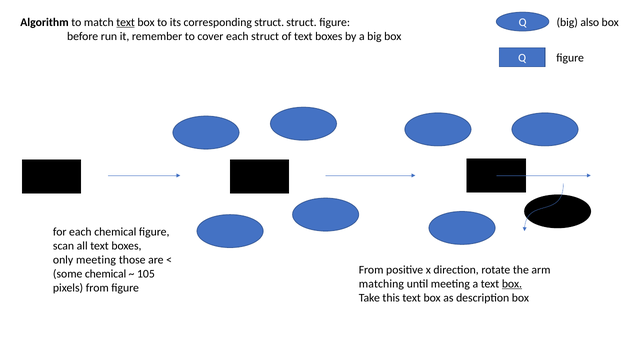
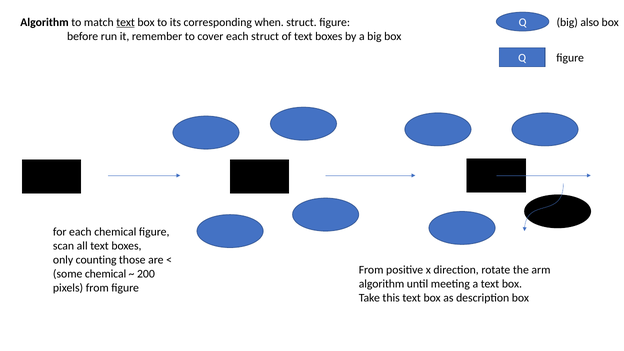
corresponding struct: struct -> when (269, 22)
only meeting: meeting -> counting (96, 260)
105: 105 -> 200 (146, 274)
matching: matching -> algorithm (382, 284)
box underline: present -> none (512, 284)
